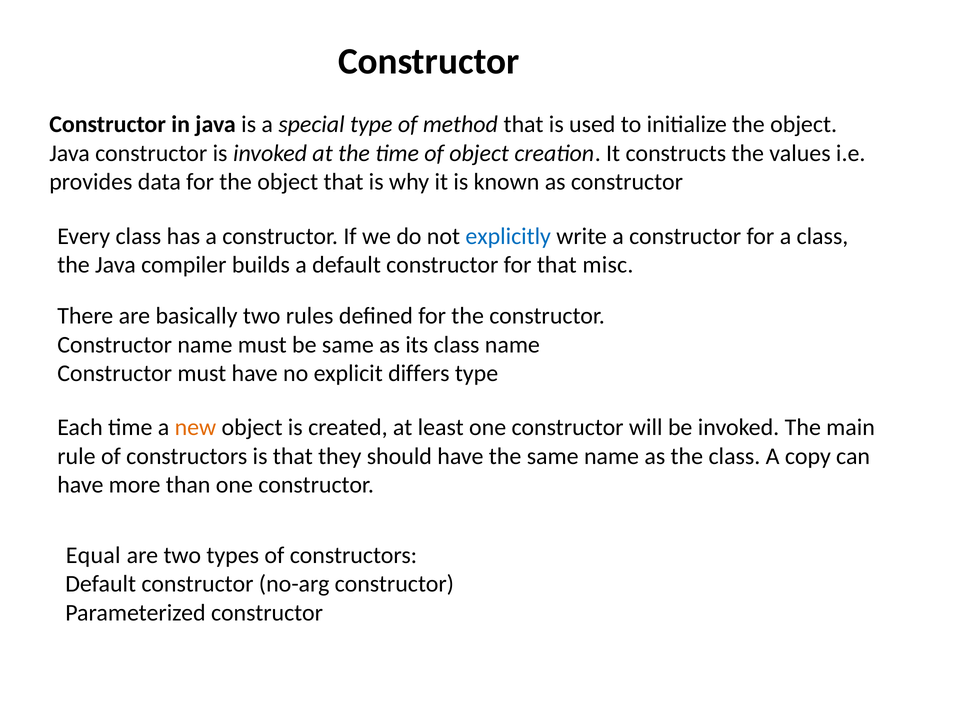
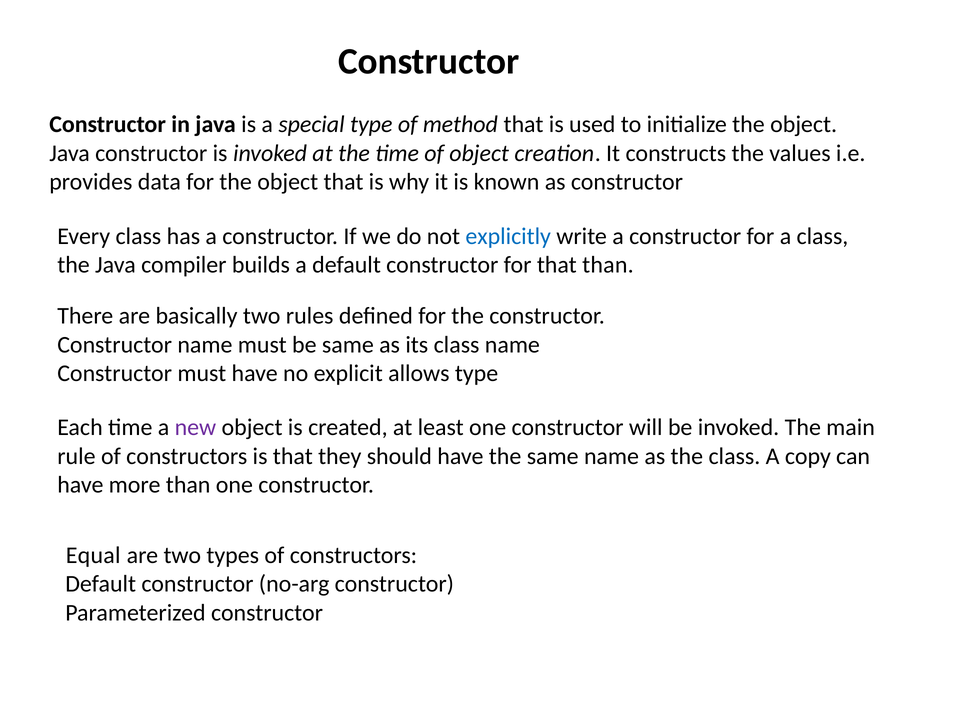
that misc: misc -> than (608, 265)
differs: differs -> allows (419, 374)
new colour: orange -> purple (195, 428)
